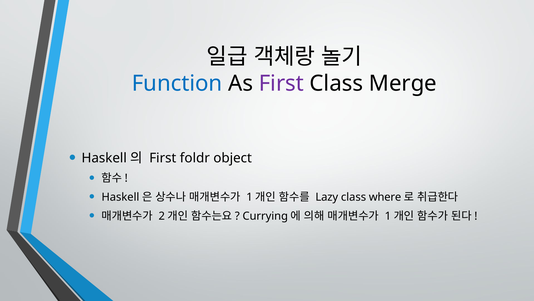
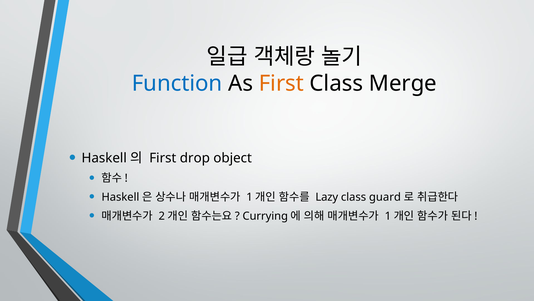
First colour: purple -> orange (281, 83)
foldr: foldr -> drop (195, 158)
where: where -> guard (385, 197)
